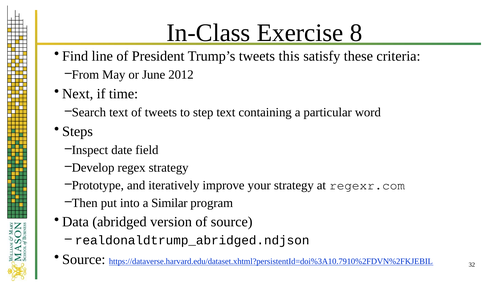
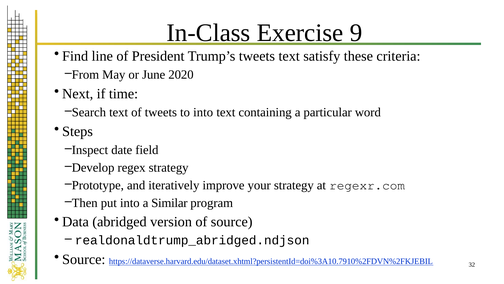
8: 8 -> 9 (356, 33)
tweets this: this -> text (289, 56)
2012: 2012 -> 2020 (181, 75)
to step: step -> into (203, 112)
